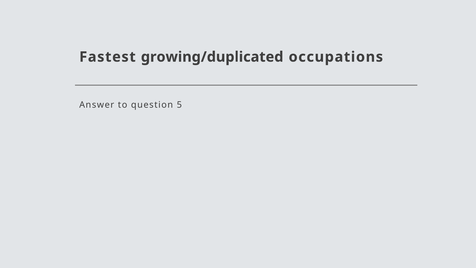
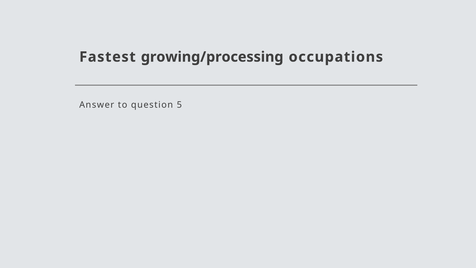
growing/duplicated: growing/duplicated -> growing/processing (212, 57)
